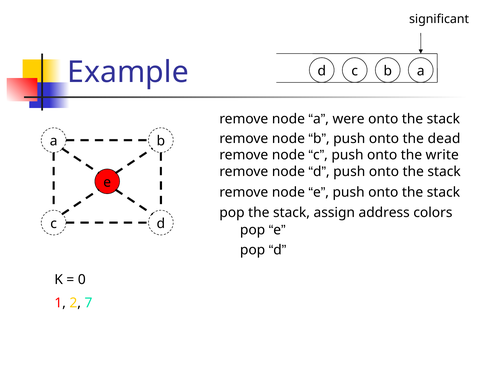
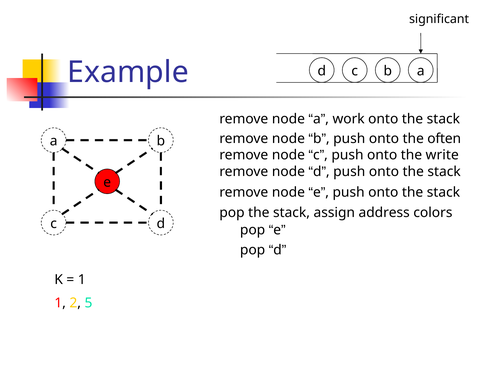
were: were -> work (349, 119)
dead: dead -> often (444, 139)
0: 0 -> 1 (82, 280)
7: 7 -> 5 (88, 303)
